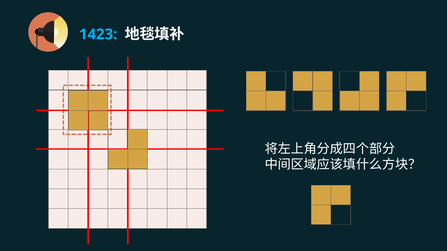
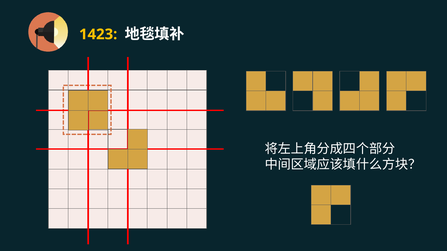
1423 colour: light blue -> yellow (98, 34)
